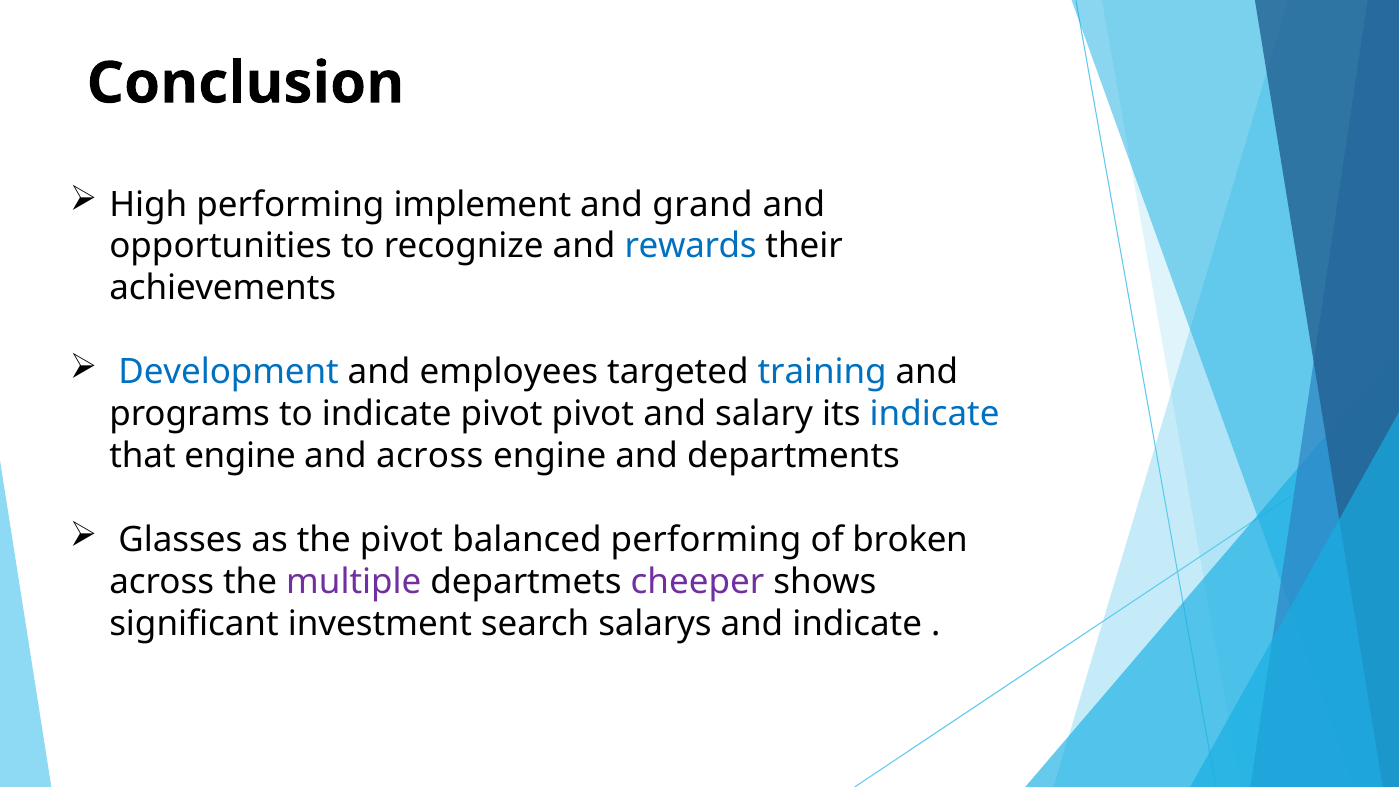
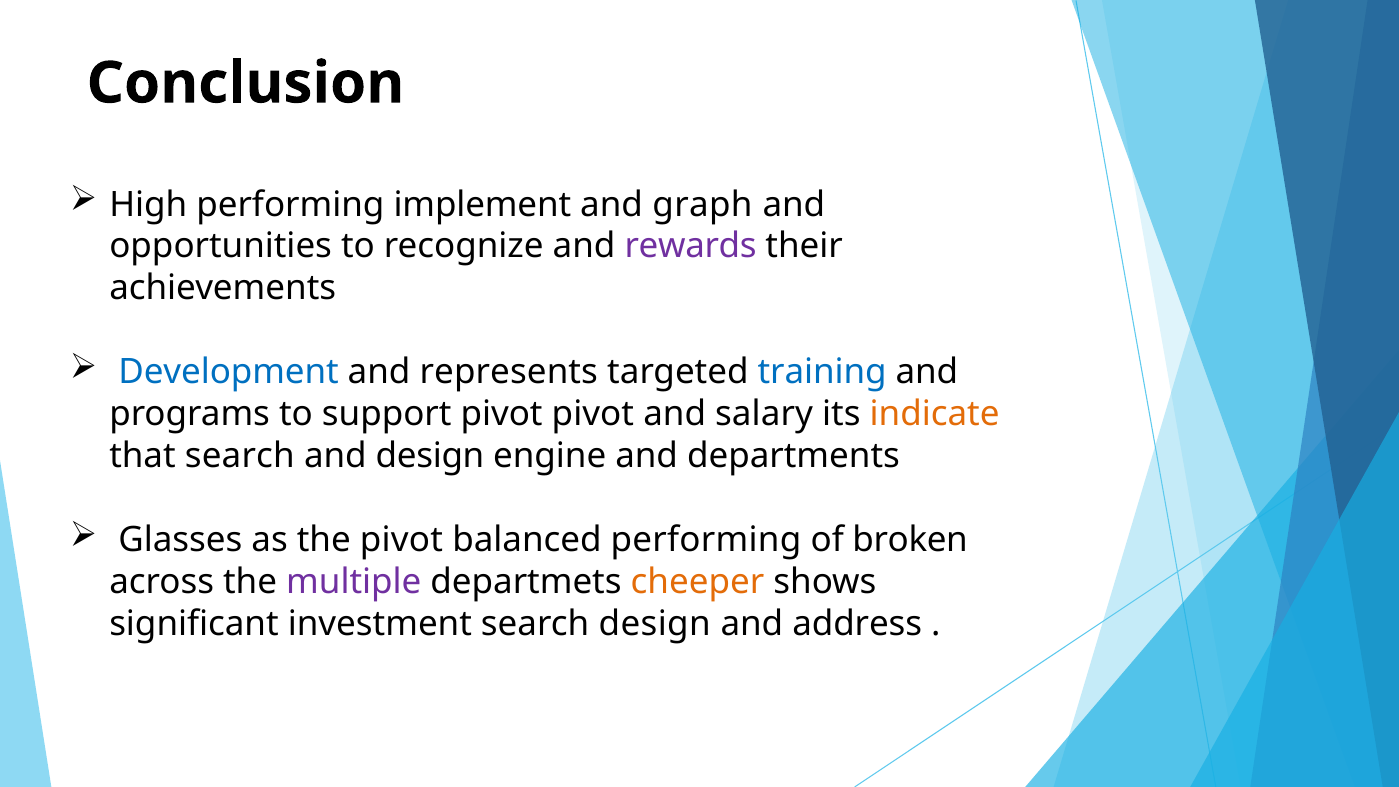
grand: grand -> graph (703, 204)
rewards colour: blue -> purple (691, 246)
employees: employees -> represents (509, 372)
to indicate: indicate -> support (387, 414)
indicate colour: blue -> orange (935, 414)
that engine: engine -> search (240, 456)
and across: across -> design (430, 456)
cheeper colour: purple -> orange (697, 582)
search salarys: salarys -> design (655, 624)
and indicate: indicate -> address (857, 624)
